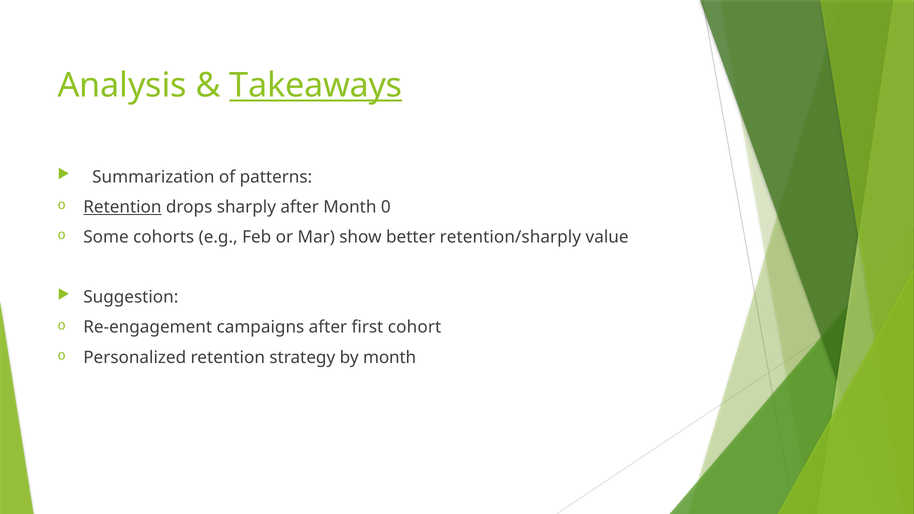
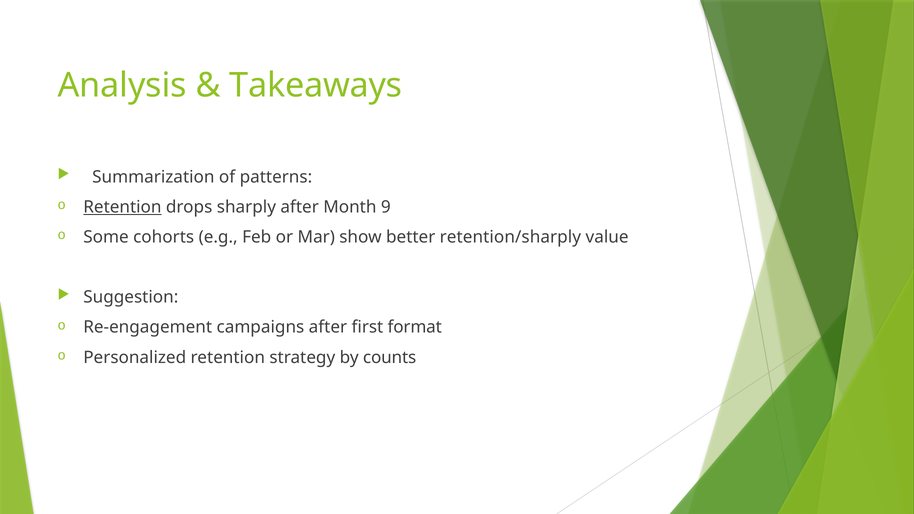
Takeaways underline: present -> none (316, 86)
0: 0 -> 9 (386, 207)
cohort: cohort -> format (415, 327)
by month: month -> counts (390, 357)
